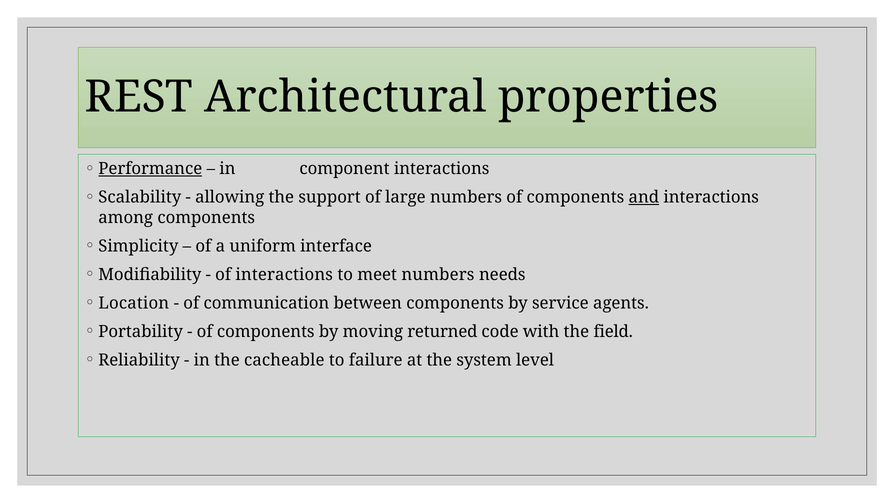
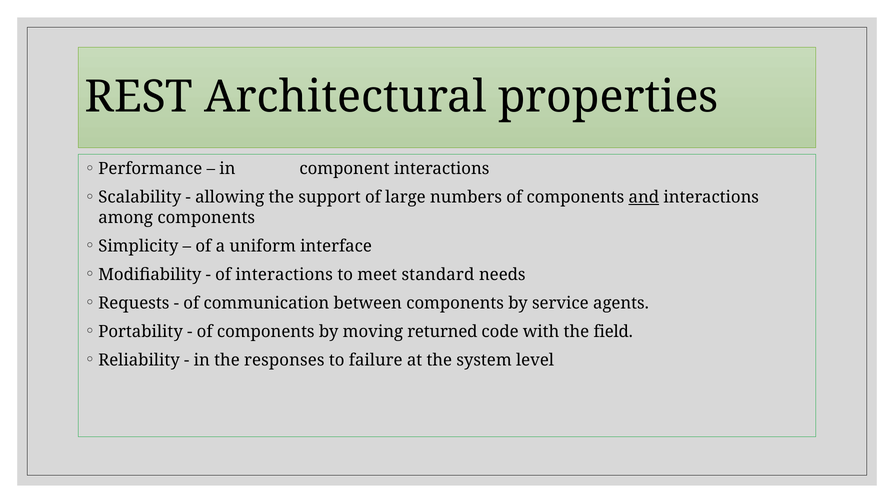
Performance underline: present -> none (150, 169)
meet numbers: numbers -> standard (438, 274)
Location: Location -> Requests (134, 303)
cacheable: cacheable -> responses (284, 360)
